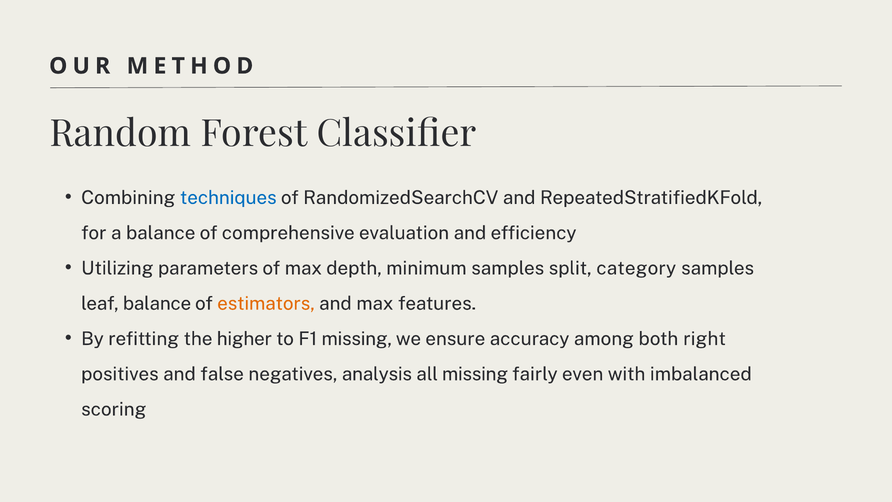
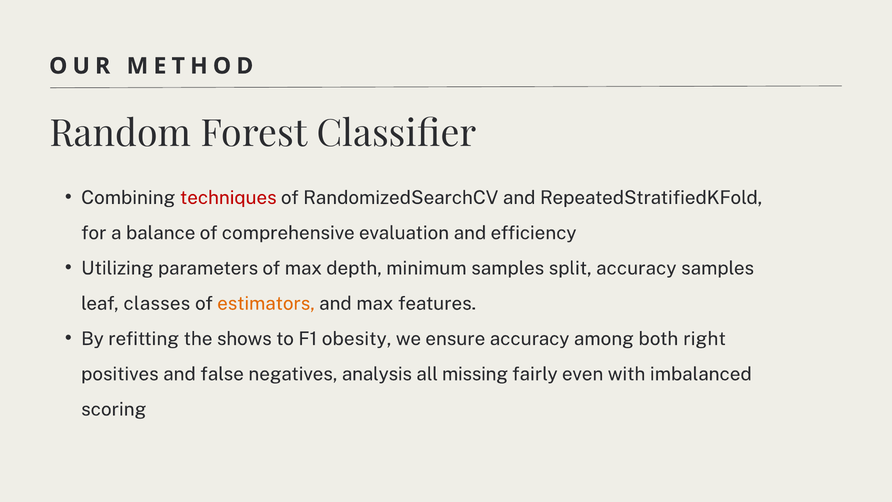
techniques colour: blue -> red (228, 198)
split category: category -> accuracy (636, 268)
leaf balance: balance -> classes (157, 303)
higher: higher -> shows (244, 339)
F1 missing: missing -> obesity (357, 339)
